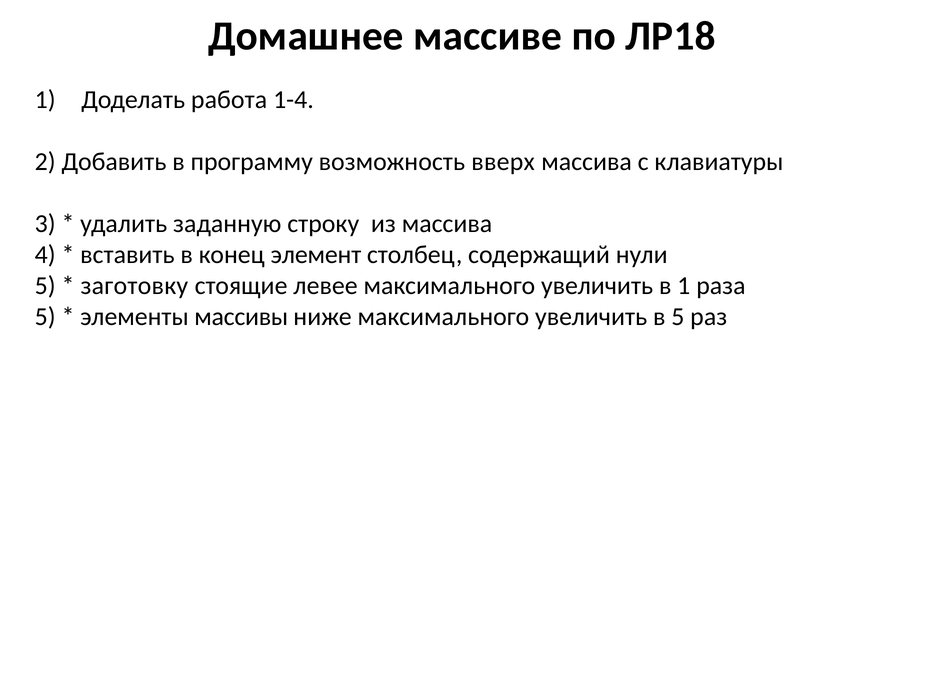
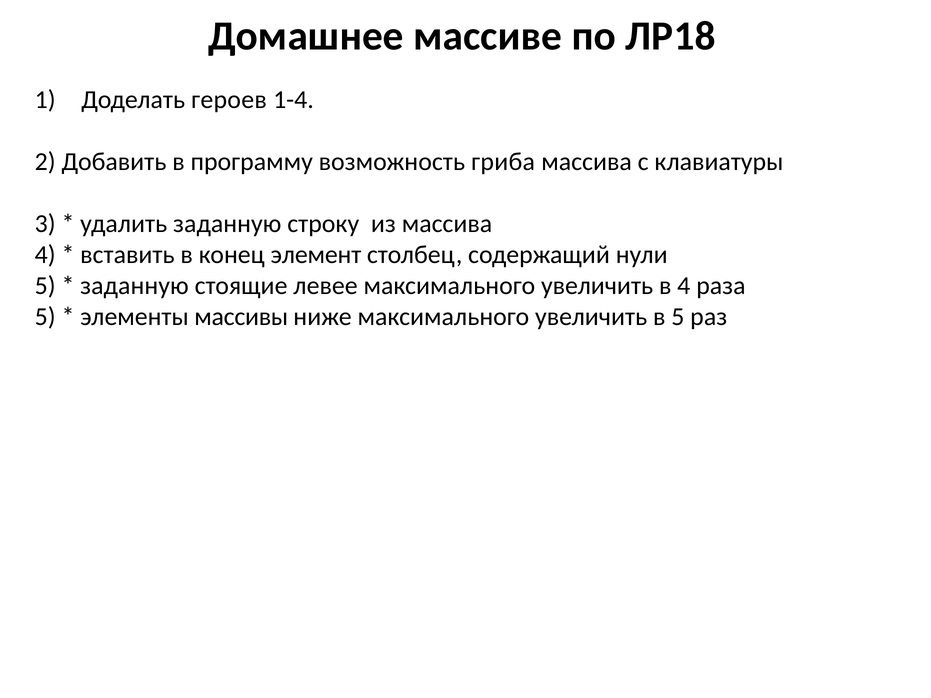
работа: работа -> героев (229, 100)
вверх: вверх -> гриба (503, 162)
заготовку: заготовку -> заданную (134, 286)
в 1: 1 -> 4 (684, 286)
